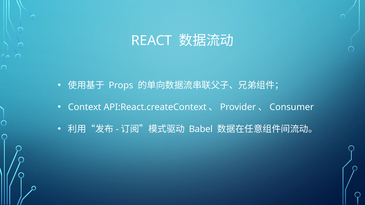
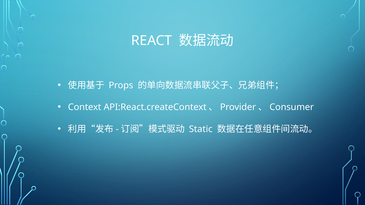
Babel: Babel -> Static (201, 129)
